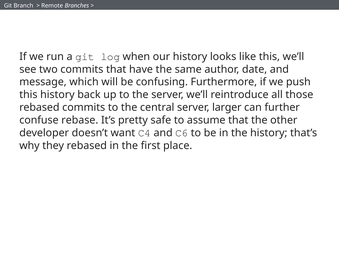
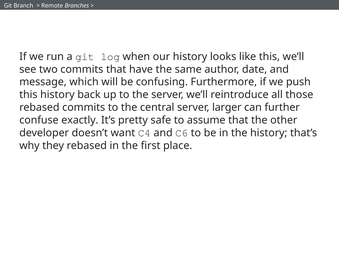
rebase: rebase -> exactly (80, 120)
